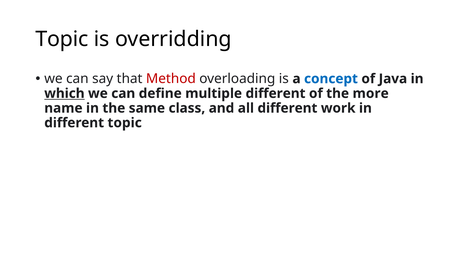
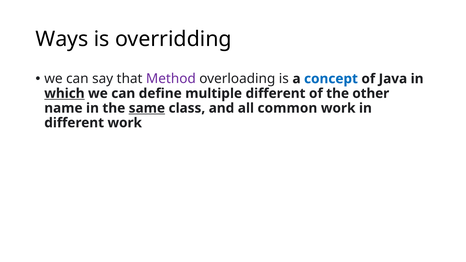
Topic: Topic -> Ways (62, 39)
Method colour: red -> purple (171, 79)
more: more -> other (371, 93)
same underline: none -> present (147, 108)
all different: different -> common (287, 108)
different topic: topic -> work (125, 123)
